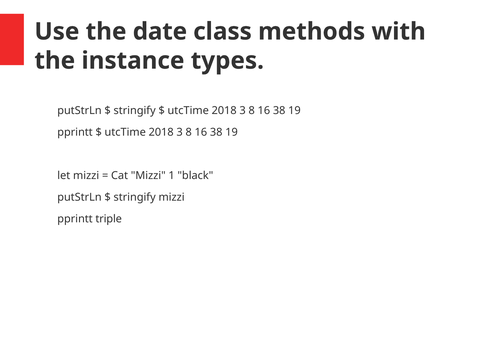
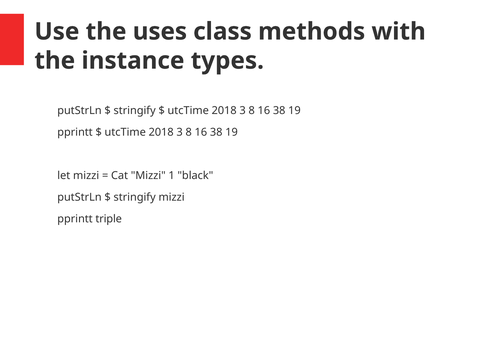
date: date -> uses (160, 32)
